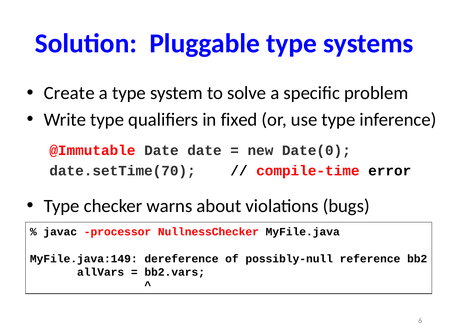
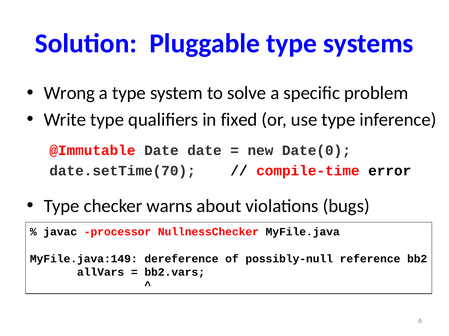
Create: Create -> Wrong (69, 93)
